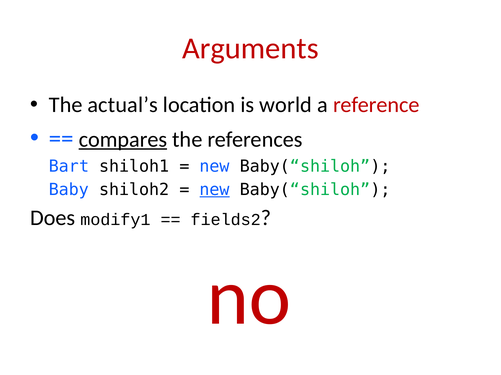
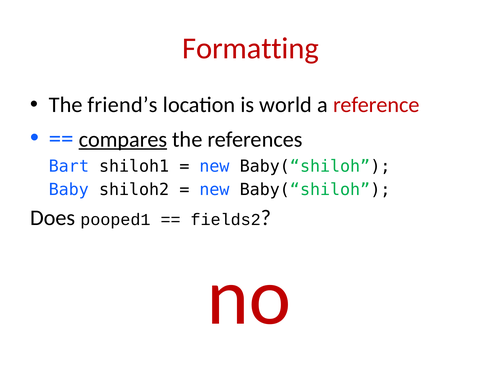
Arguments: Arguments -> Formatting (250, 48)
actual’s: actual’s -> friend’s (123, 105)
new underline: present -> none (215, 190)
modify1: modify1 -> pooped1 (115, 220)
